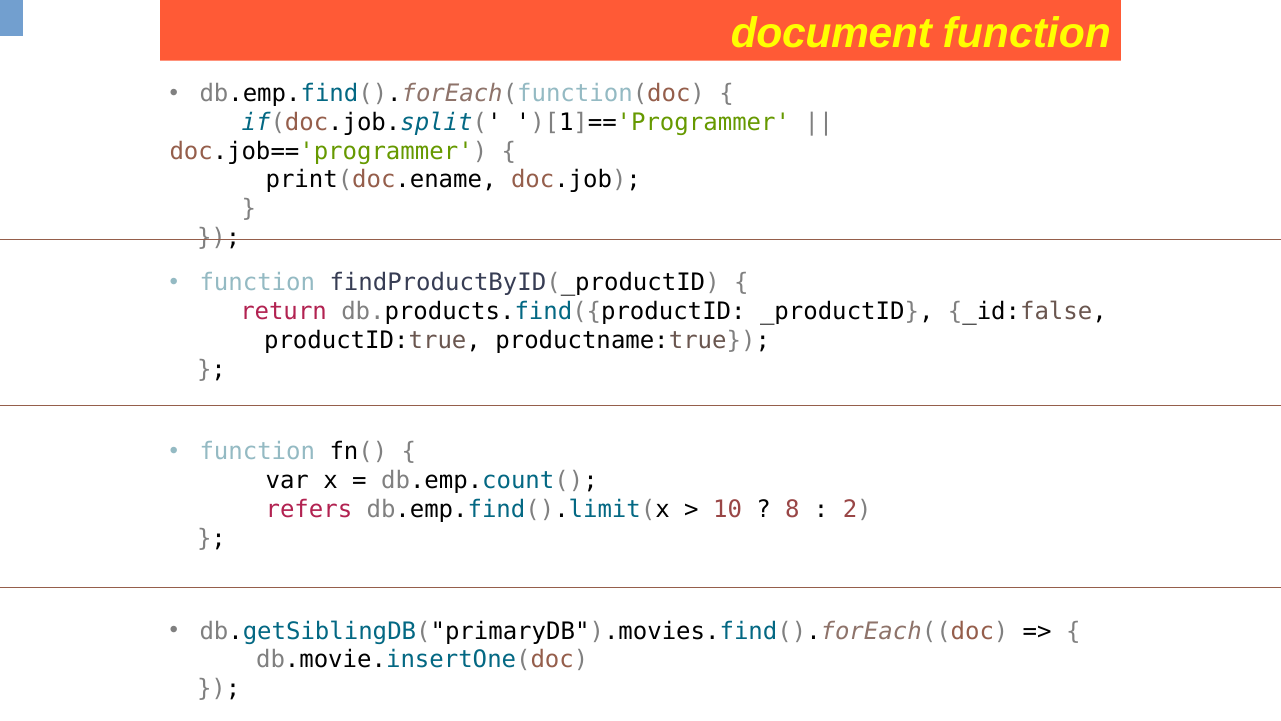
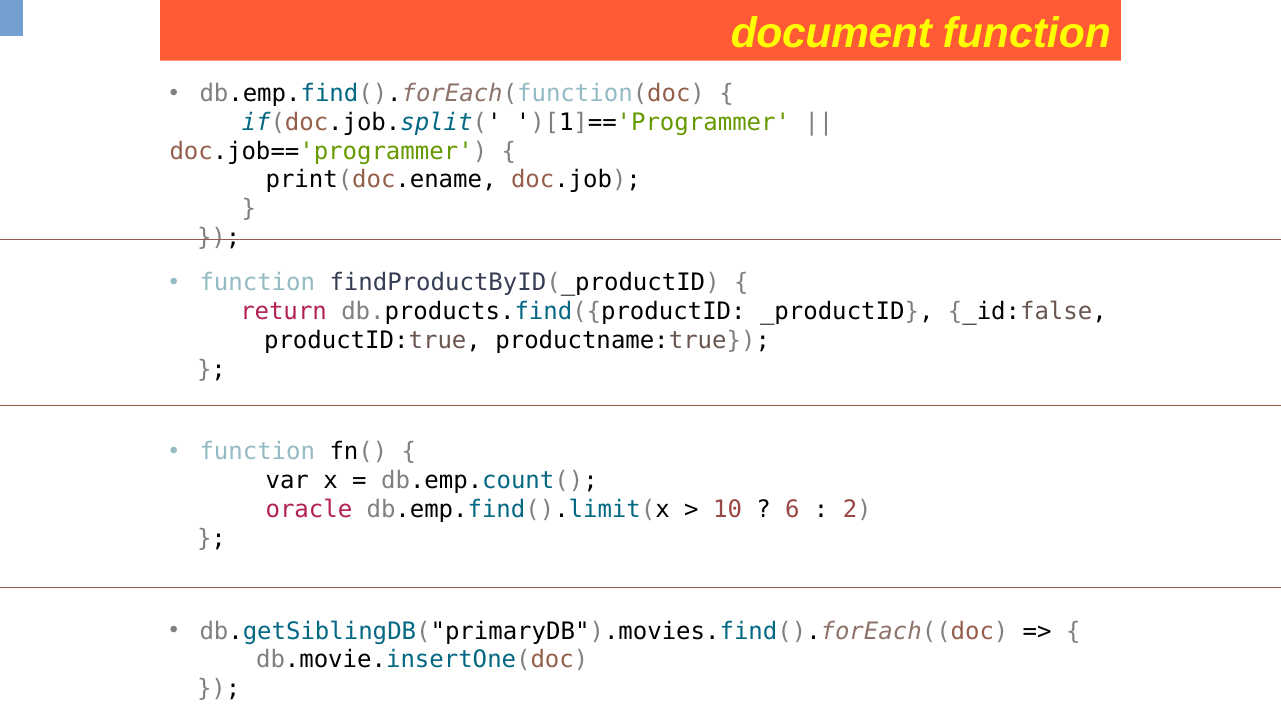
refers: refers -> oracle (309, 509)
8: 8 -> 6 (792, 509)
